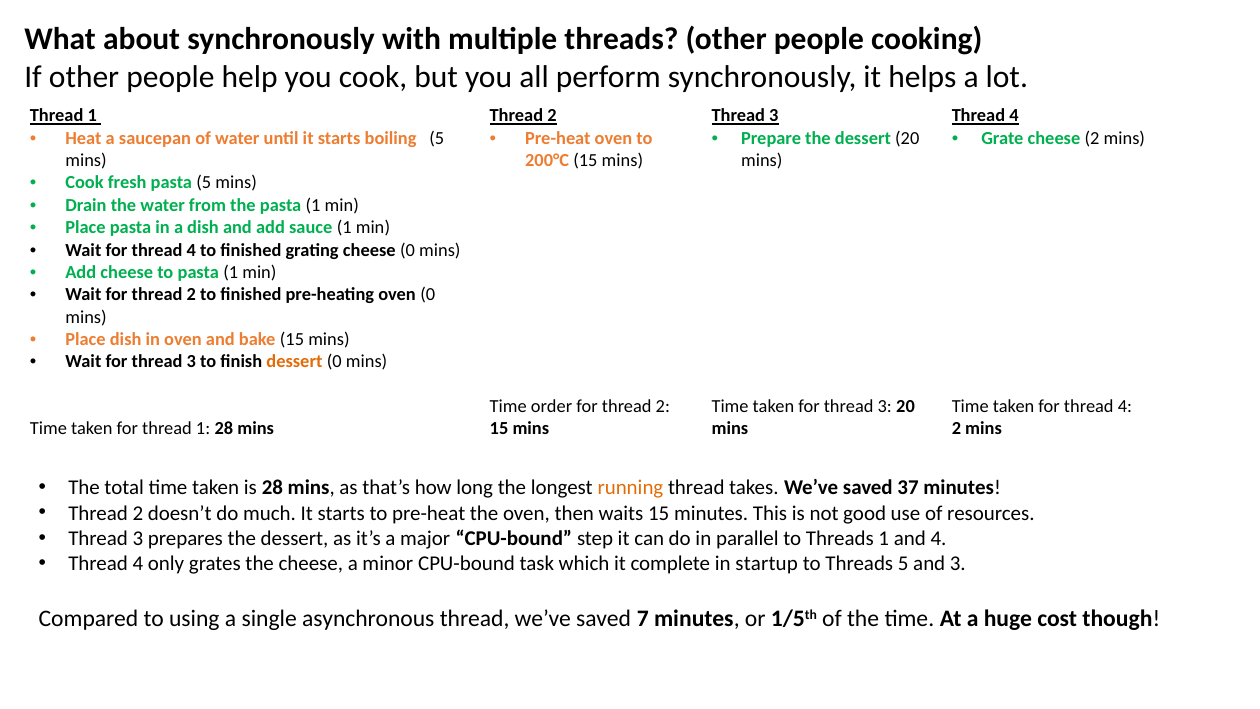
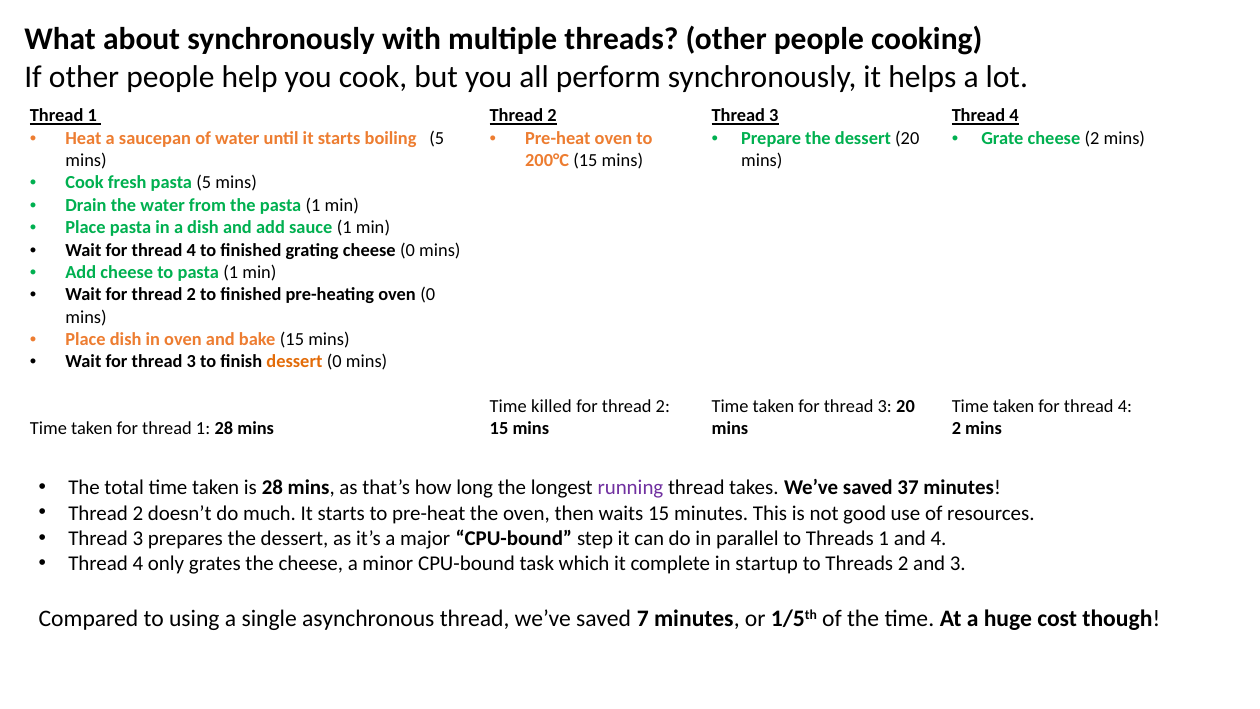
order: order -> killed (551, 406)
running colour: orange -> purple (630, 488)
Threads 5: 5 -> 2 (903, 563)
